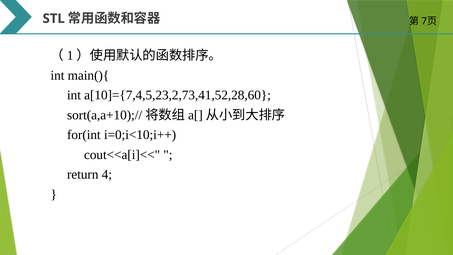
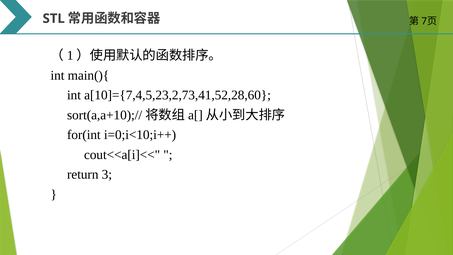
4: 4 -> 3 (107, 174)
